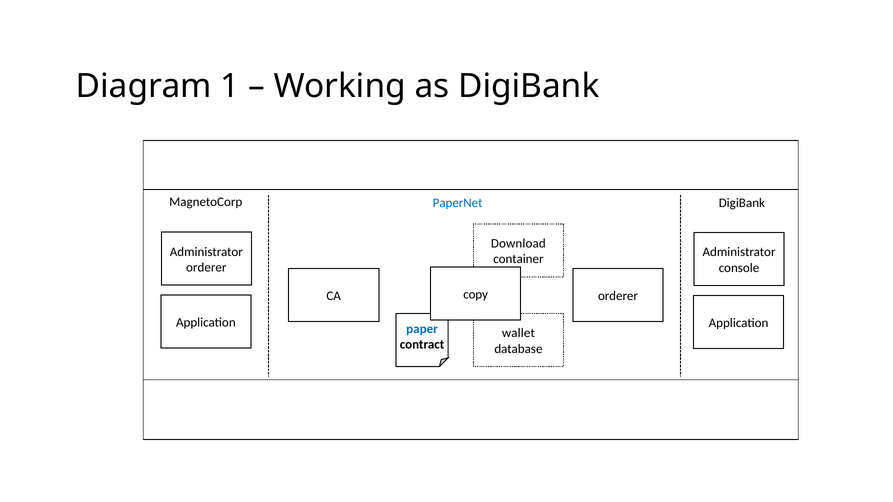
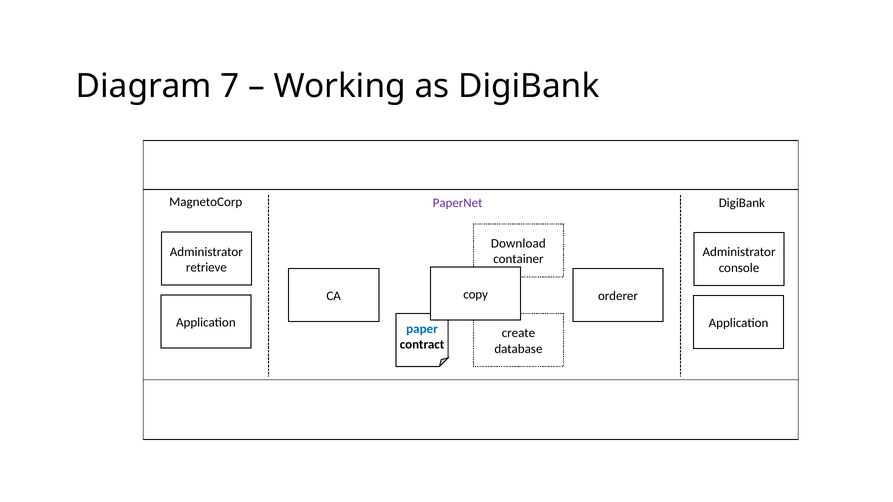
1: 1 -> 7 (230, 86)
PaperNet colour: blue -> purple (458, 203)
orderer: orderer -> retrieve (206, 268)
wallet: wallet -> create (518, 333)
